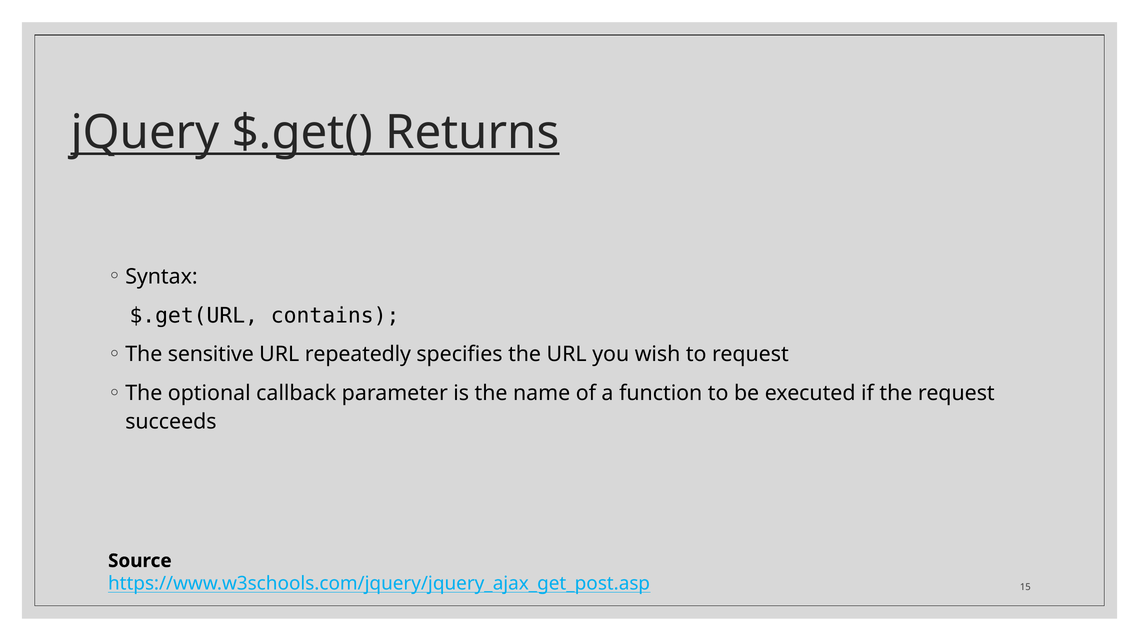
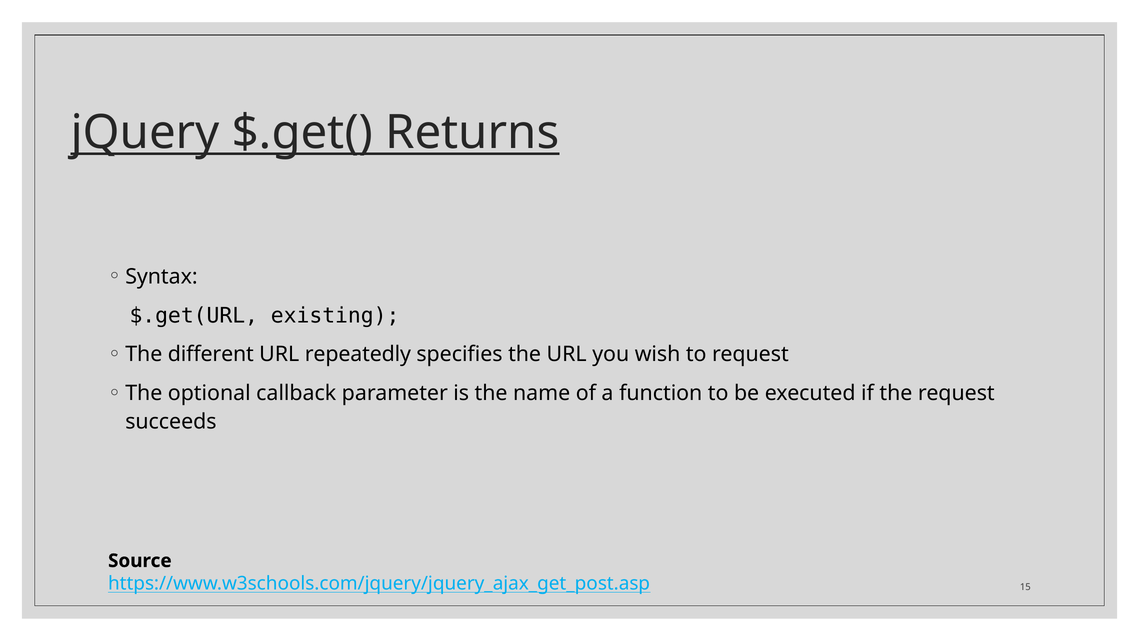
contains: contains -> existing (335, 315)
sensitive: sensitive -> different (211, 354)
